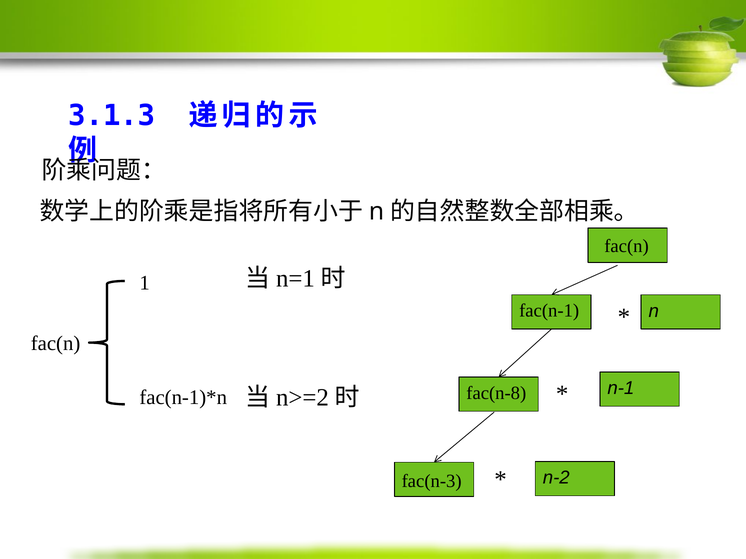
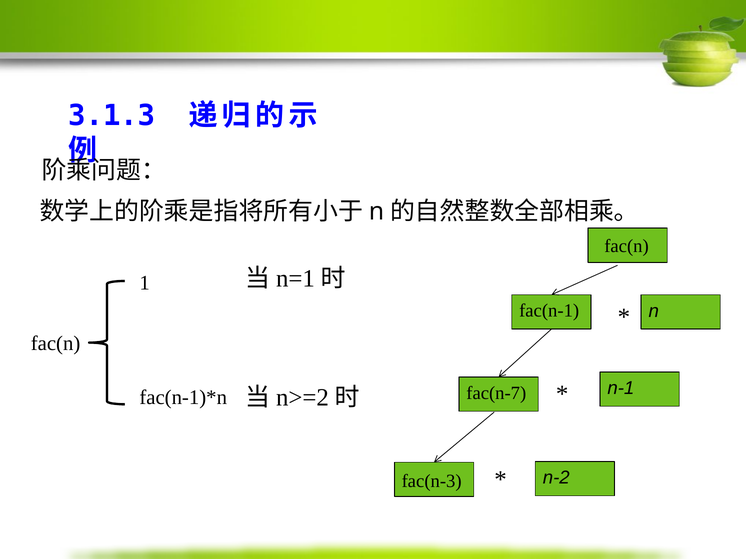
fac(n-8: fac(n-8 -> fac(n-7 (496, 393)
